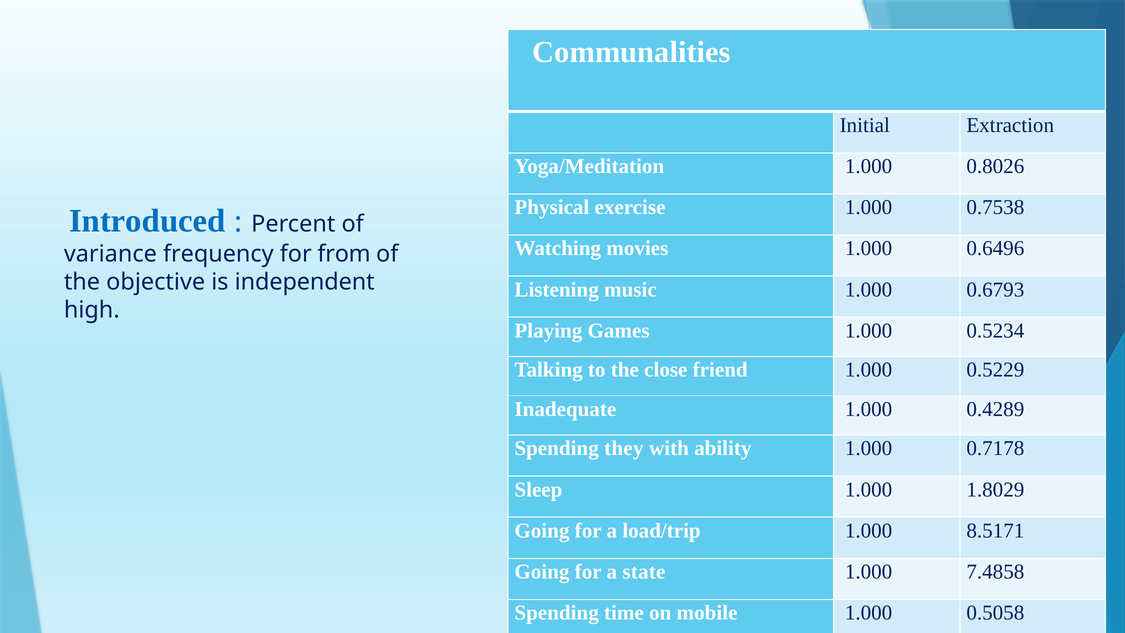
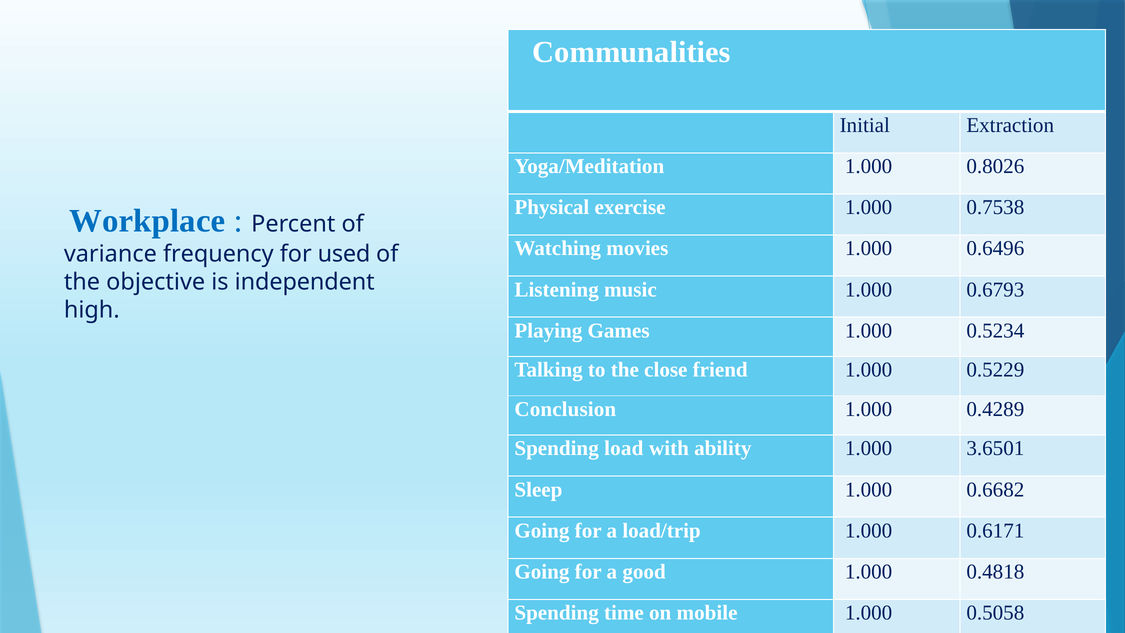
Introduced: Introduced -> Workplace (147, 221)
from: from -> used (344, 254)
Inadequate: Inadequate -> Conclusion (565, 409)
they: they -> load (624, 448)
0.7178: 0.7178 -> 3.6501 (995, 448)
1.8029: 1.8029 -> 0.6682 (995, 489)
8.5171: 8.5171 -> 0.6171 (995, 531)
state: state -> good (644, 572)
7.4858: 7.4858 -> 0.4818 (995, 572)
